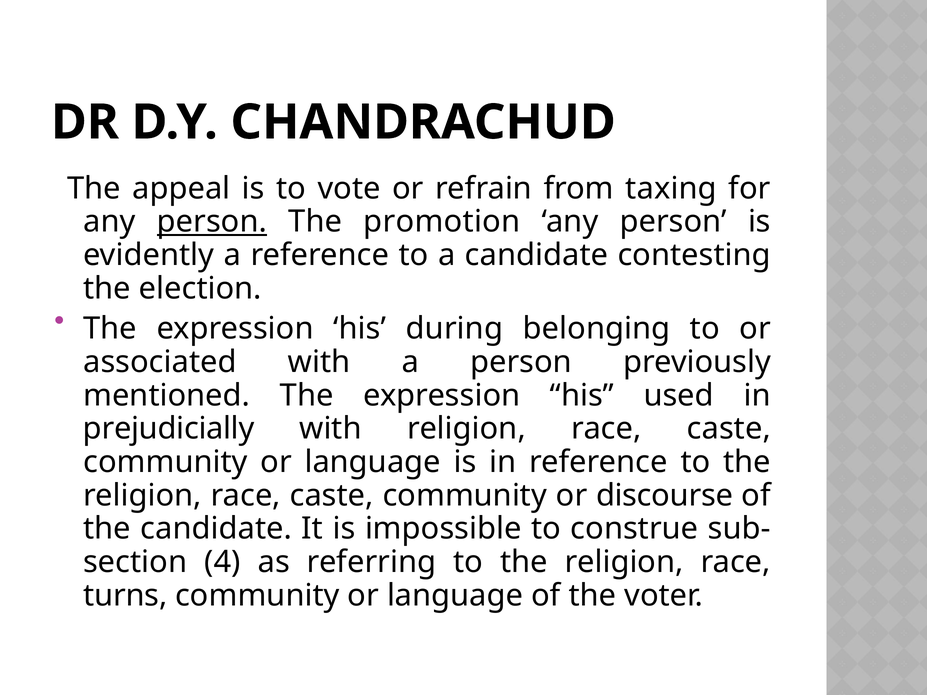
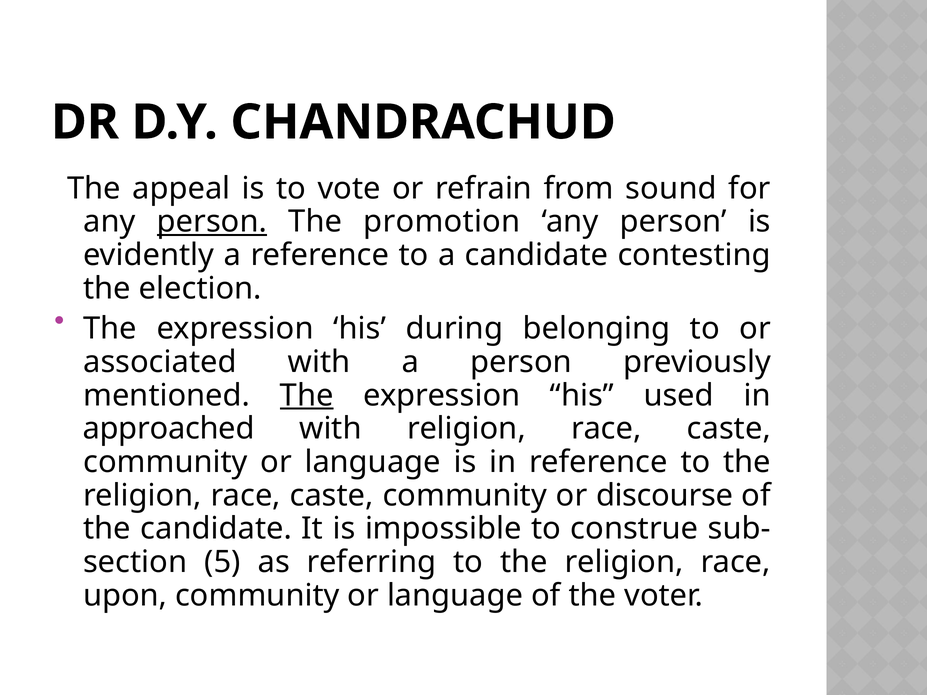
taxing: taxing -> sound (671, 188)
The underline: none -> present (307, 396)
prejudicially: prejudicially -> approached (169, 429)
4: 4 -> 5 (222, 562)
turns: turns -> upon (125, 596)
